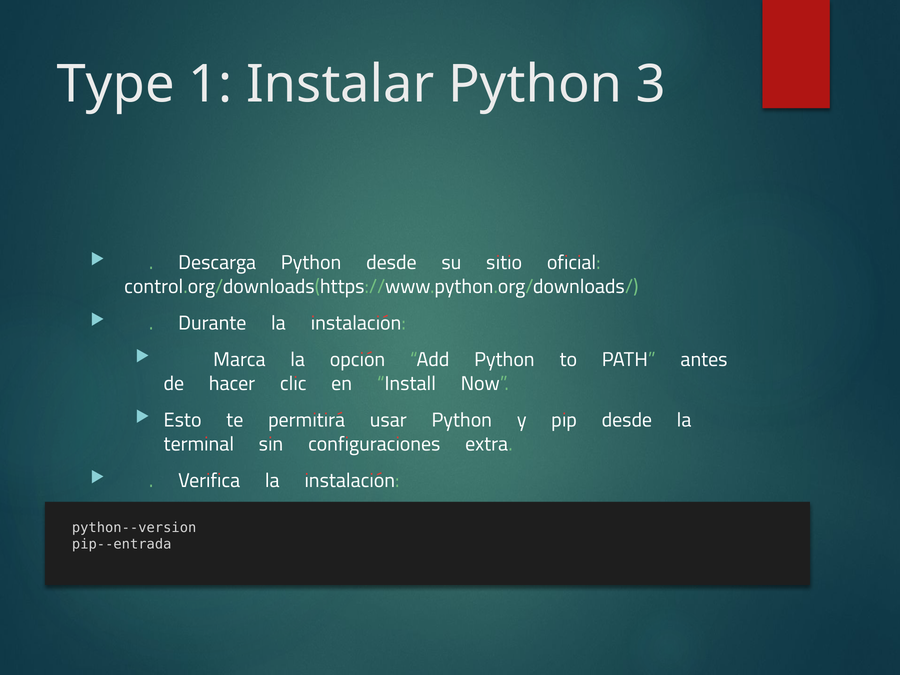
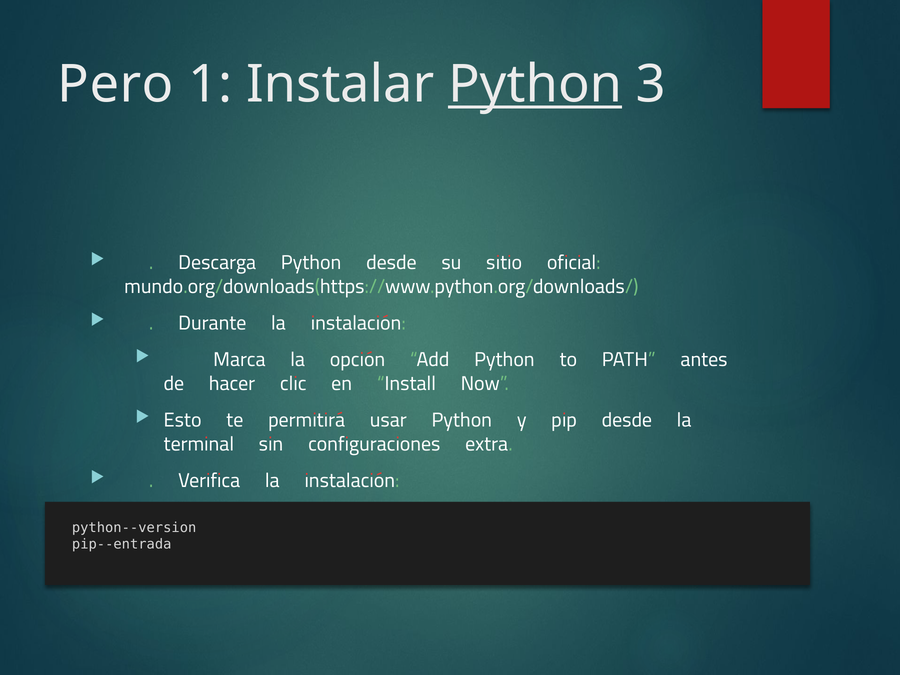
Type: Type -> Pero (115, 84)
Python underline: none -> present (535, 84)
control: control -> mundo (154, 286)
